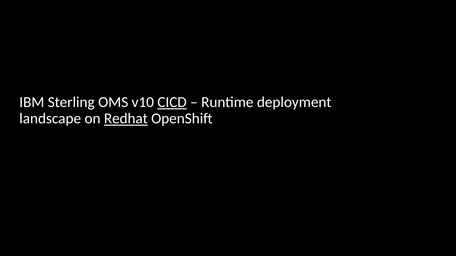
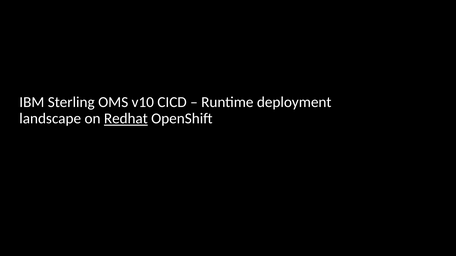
CICD underline: present -> none (172, 102)
